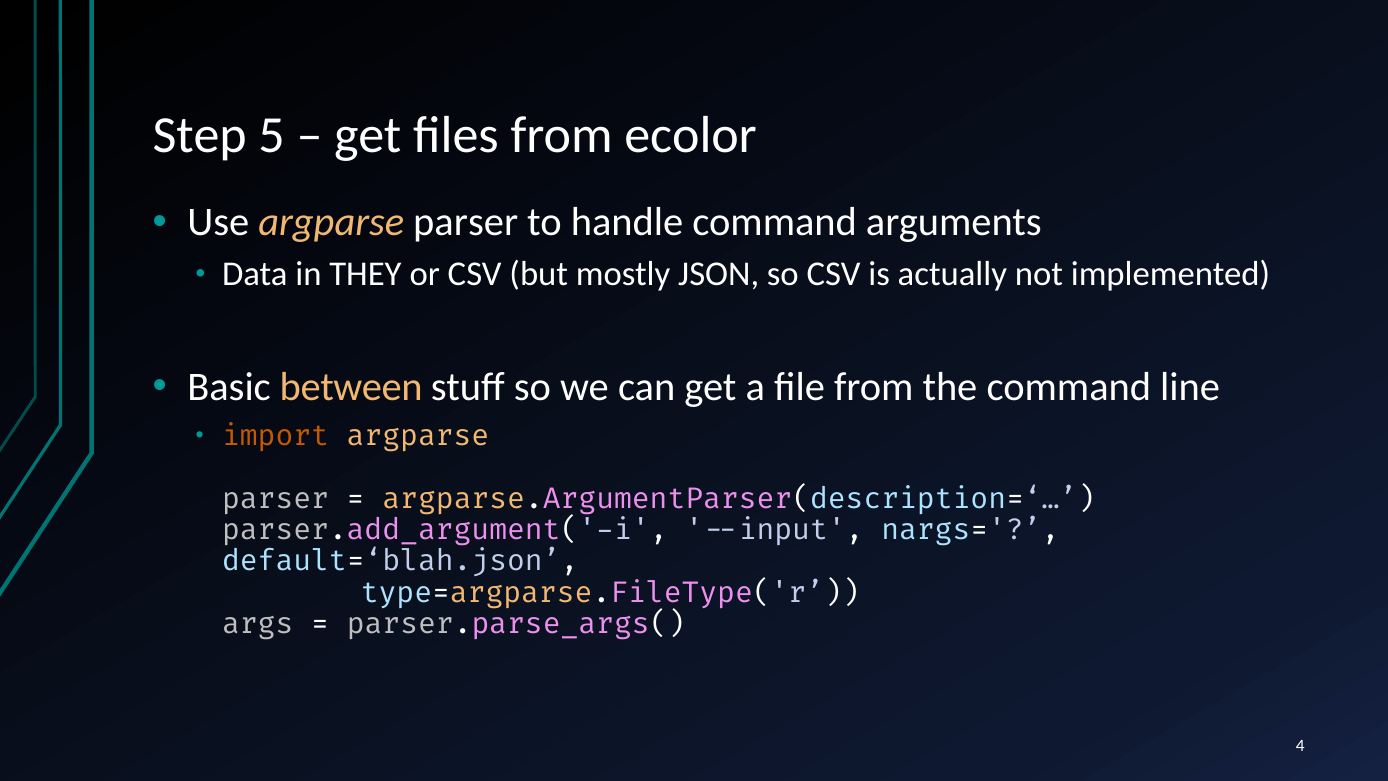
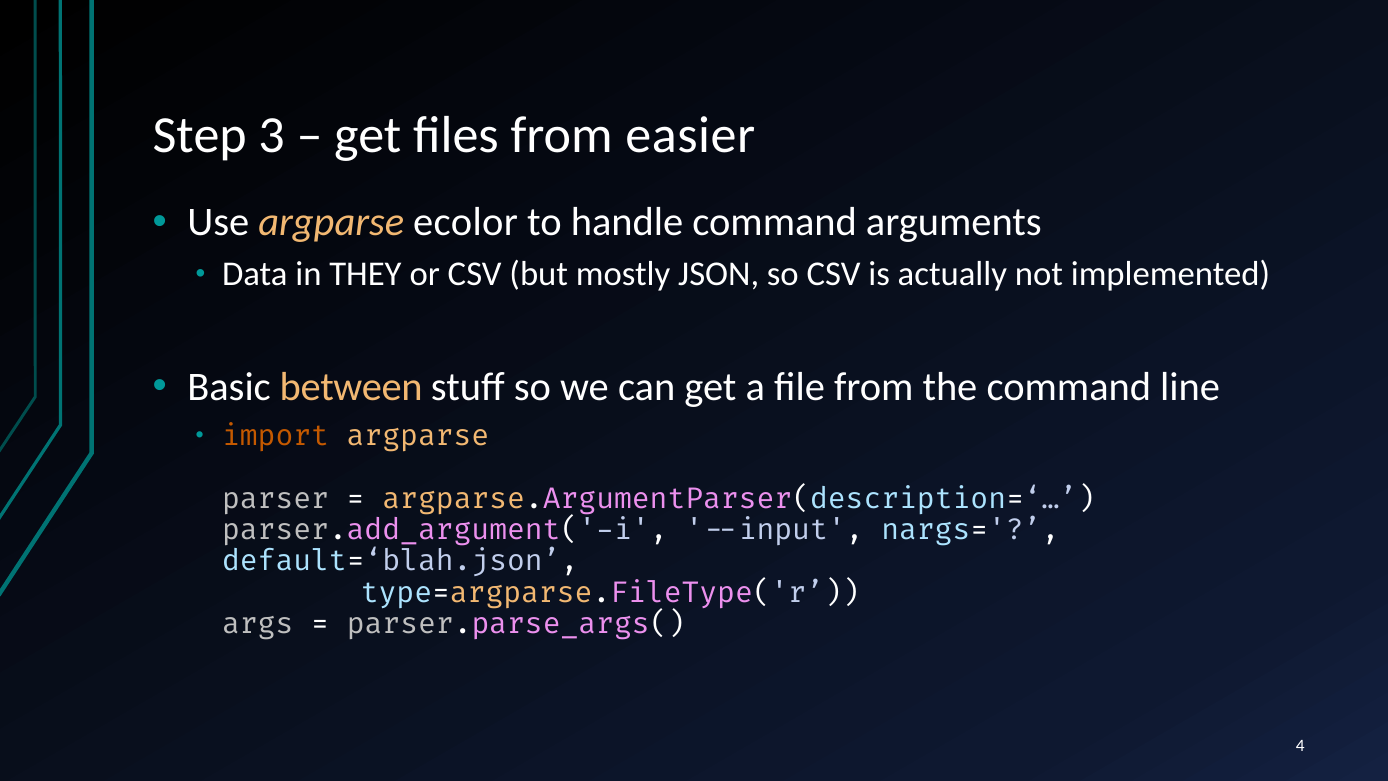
5: 5 -> 3 (272, 135)
ecolor: ecolor -> easier (690, 135)
Use argparse parser: parser -> ecolor (466, 222)
